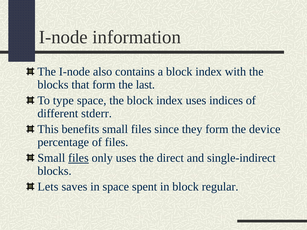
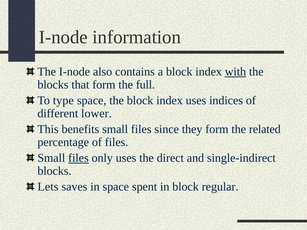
with underline: none -> present (235, 72)
last: last -> full (145, 85)
stderr: stderr -> lower (96, 114)
device: device -> related (265, 129)
